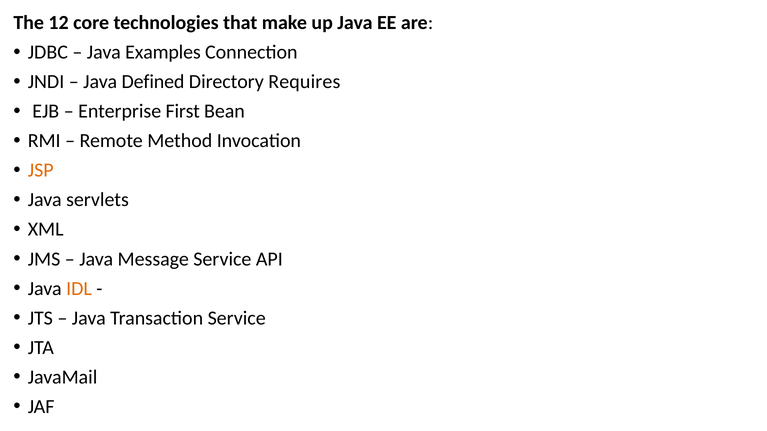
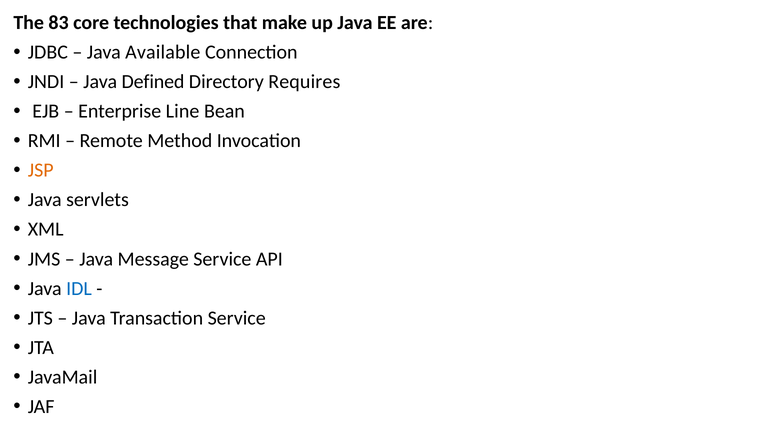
12: 12 -> 83 (59, 23)
Examples: Examples -> Available (163, 52)
First: First -> Line (183, 111)
IDL colour: orange -> blue (79, 289)
